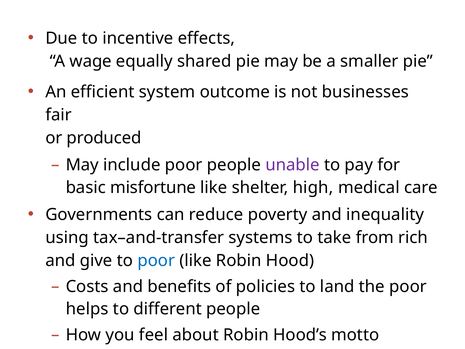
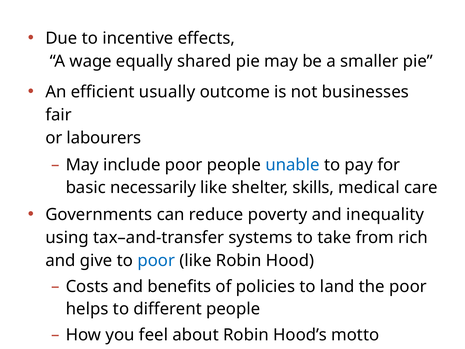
system: system -> usually (167, 92)
produced: produced -> labourers (104, 138)
unable colour: purple -> blue (293, 165)
misfortune: misfortune -> necessarily (153, 188)
high: high -> skills (313, 188)
